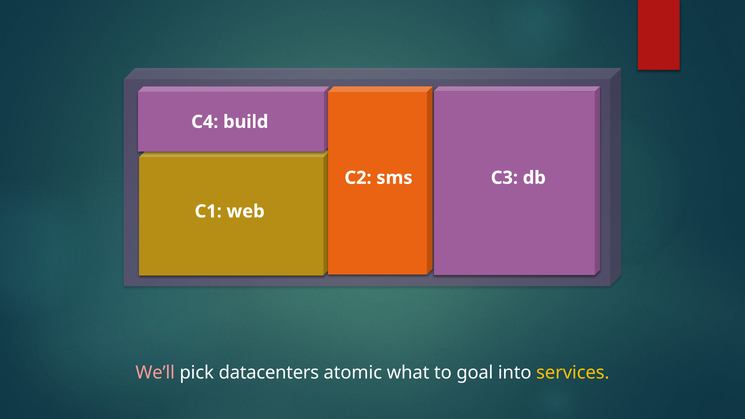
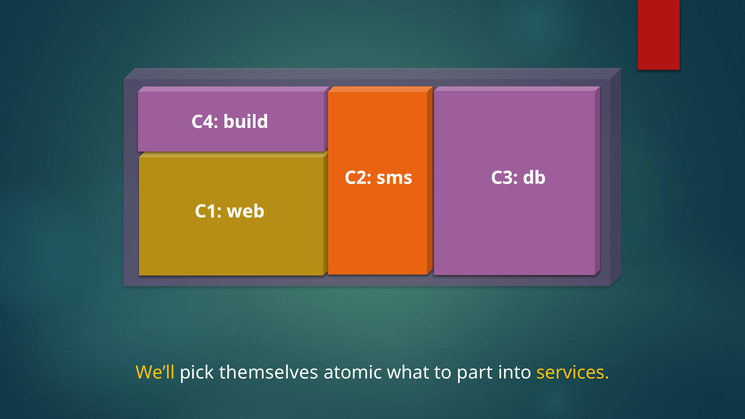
We’ll colour: pink -> yellow (155, 373)
datacenters: datacenters -> themselves (269, 373)
goal: goal -> part (475, 373)
